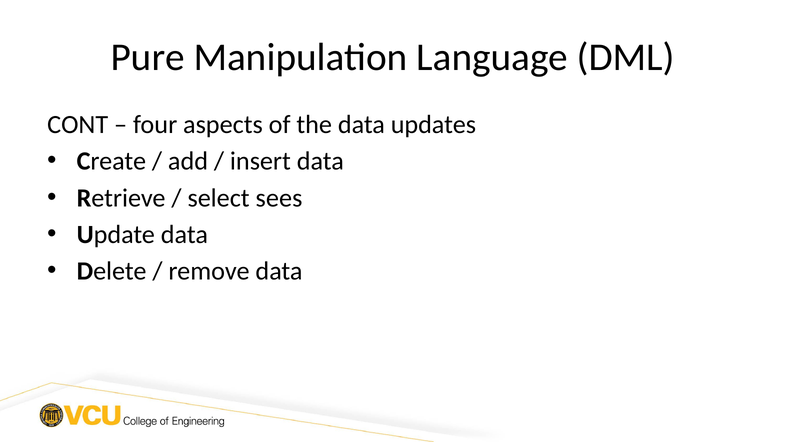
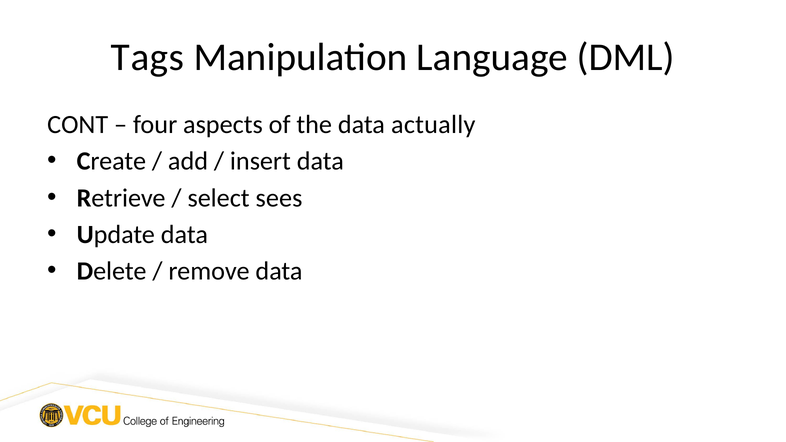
Pure: Pure -> Tags (147, 57)
updates: updates -> actually (433, 125)
